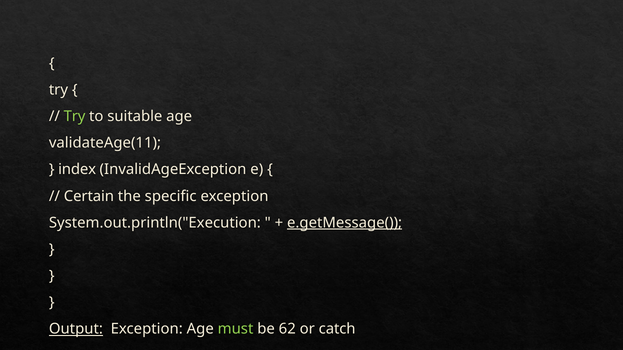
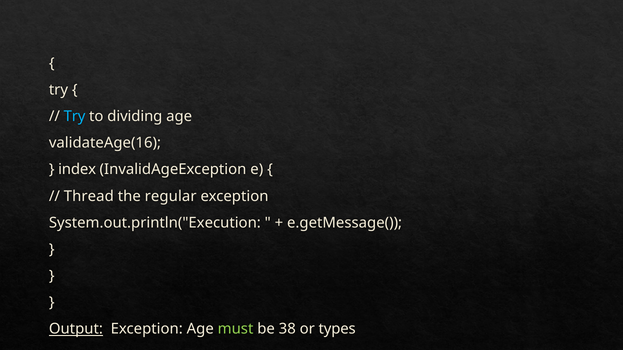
Try colour: light green -> light blue (75, 117)
suitable: suitable -> dividing (135, 117)
validateAge(11: validateAge(11 -> validateAge(16 (105, 143)
Certain: Certain -> Thread (89, 196)
specific: specific -> regular (171, 196)
e.getMessage( underline: present -> none (345, 223)
62: 62 -> 38 (287, 329)
catch: catch -> types (337, 329)
